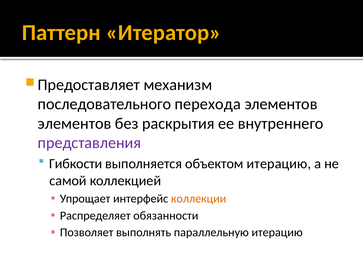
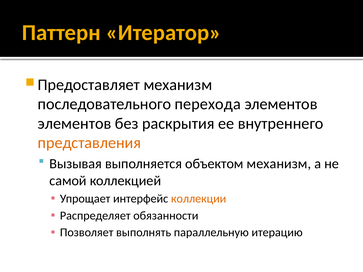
представления colour: purple -> orange (89, 143)
Гибкости: Гибкости -> Вызывая (76, 164)
объектом итерацию: итерацию -> механизм (279, 164)
